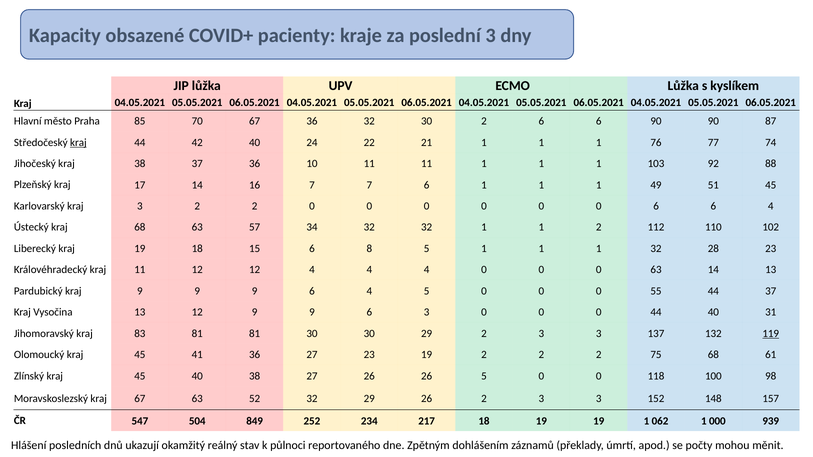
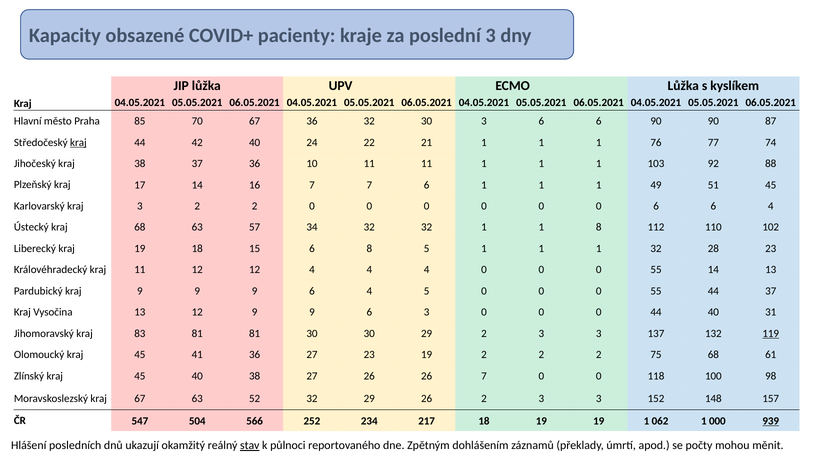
30 2: 2 -> 3 (484, 121)
1 2: 2 -> 8 (599, 227)
63: 63 -> 55 (656, 270)
26 5: 5 -> 7 (484, 376)
849: 849 -> 566 (255, 421)
939 underline: none -> present (771, 421)
stav underline: none -> present (250, 446)
